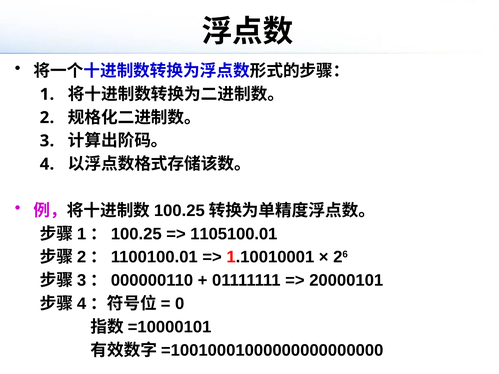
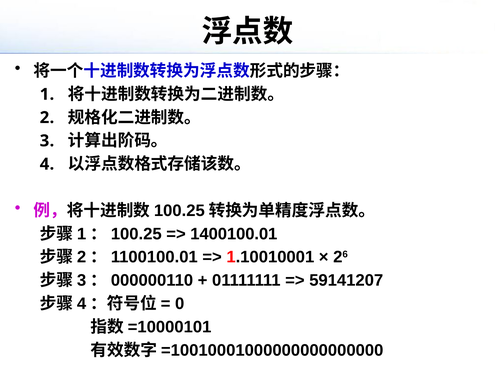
1105100.01: 1105100.01 -> 1400100.01 (234, 234)
20000101: 20000101 -> 59141207 (346, 281)
